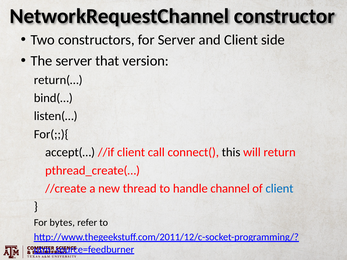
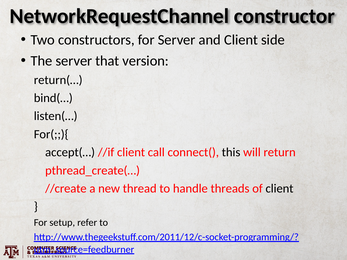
channel: channel -> threads (230, 189)
client colour: blue -> black (280, 189)
bytes: bytes -> setup (62, 223)
